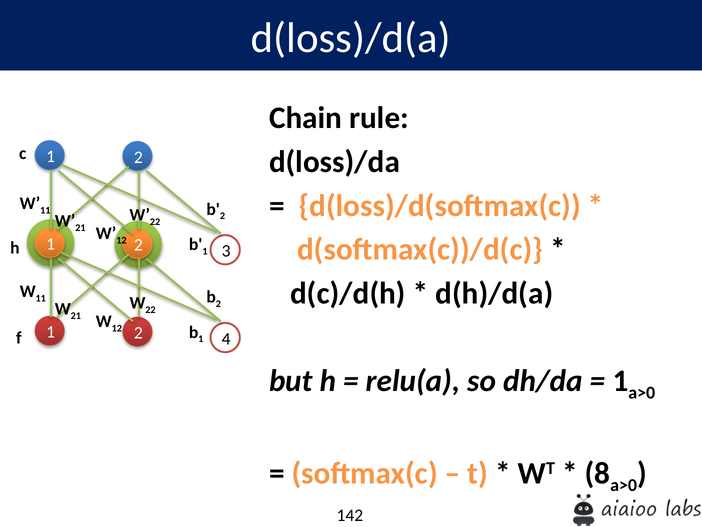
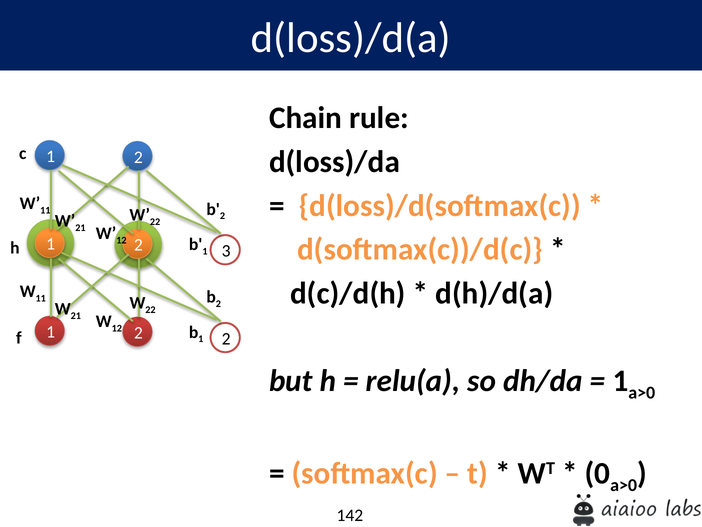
4: 4 -> 2 (226, 338)
8: 8 -> 0 (597, 473)
